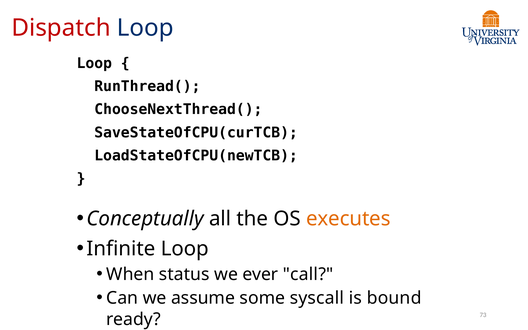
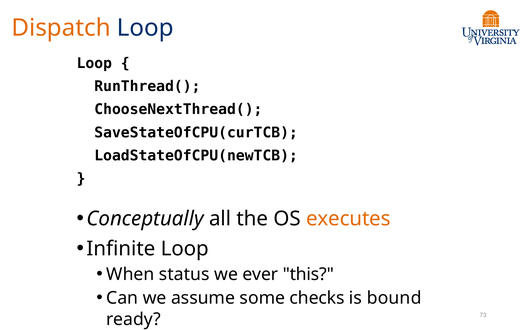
Dispatch colour: red -> orange (61, 28)
call: call -> this (308, 274)
syscall: syscall -> checks (317, 298)
